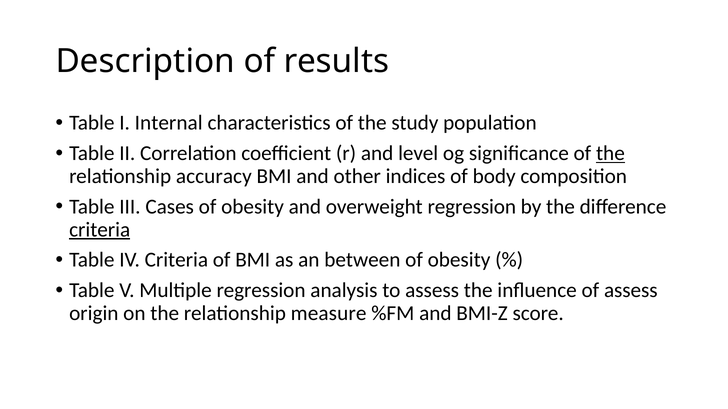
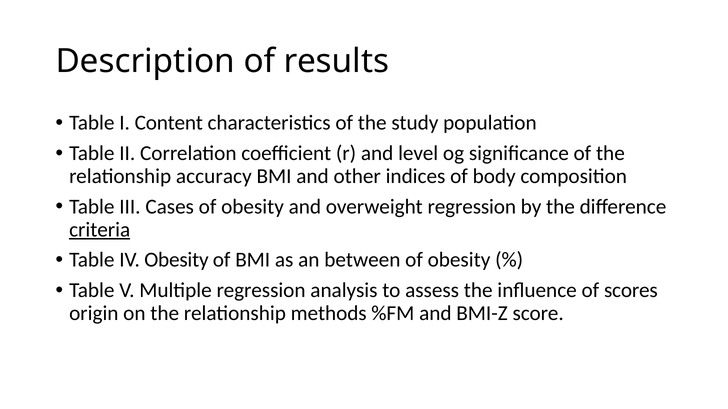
Internal: Internal -> Content (169, 123)
the underline: present -> none (610, 154)
IV Criteria: Criteria -> Obesity (176, 260)
of assess: assess -> scores (631, 291)
measure: measure -> methods (329, 314)
